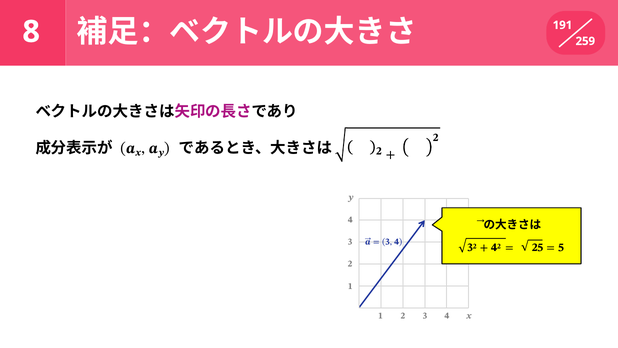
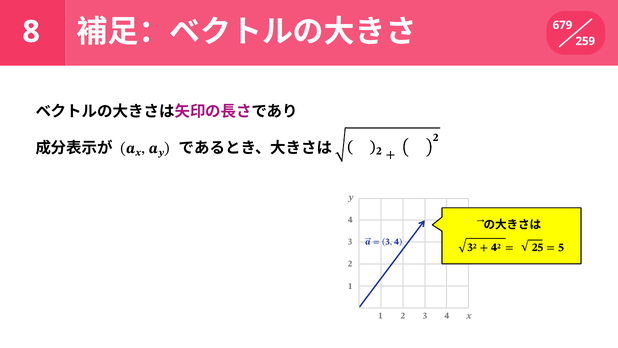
191: 191 -> 679 (562, 25)
